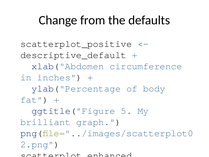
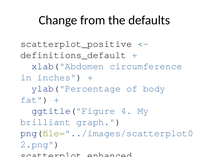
descriptive_default: descriptive_default -> definitions_default (73, 55)
5: 5 -> 4 (126, 111)
